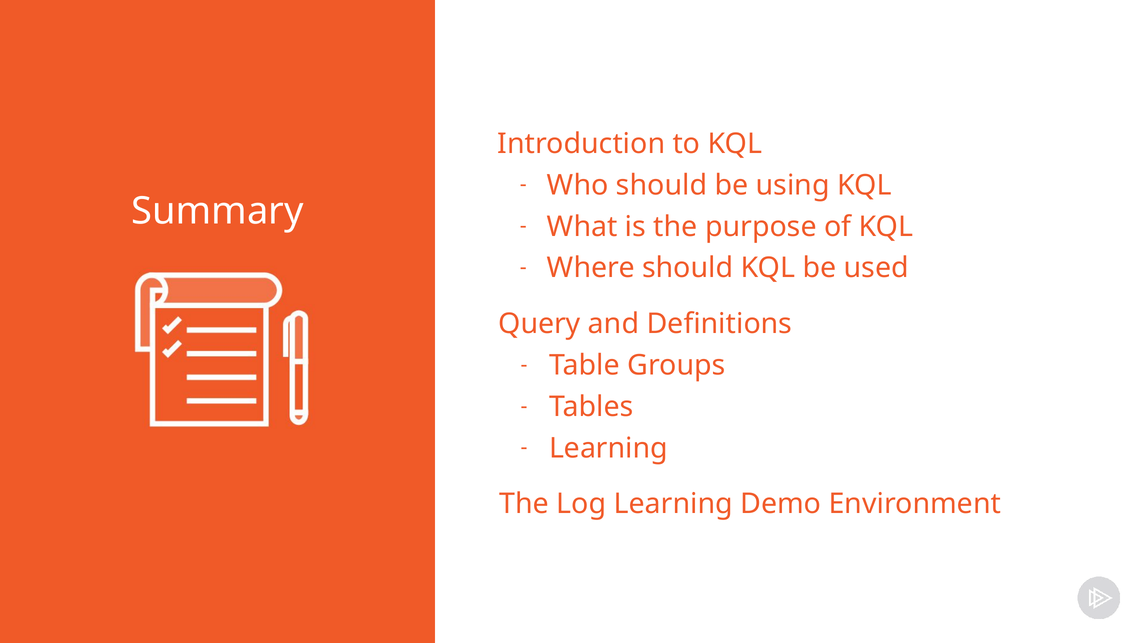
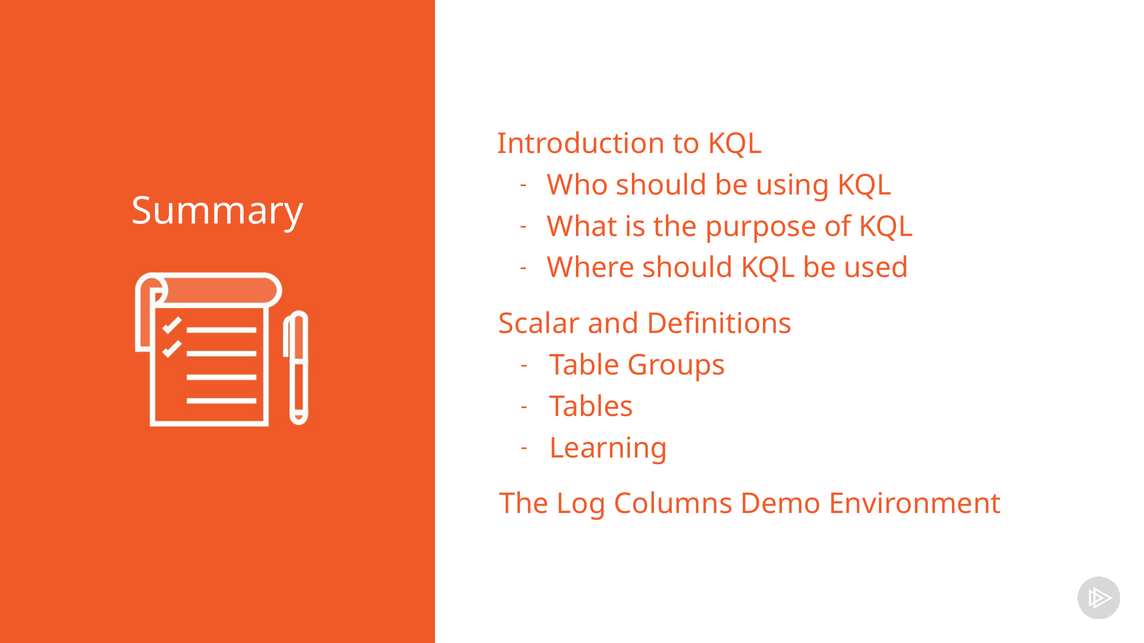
Query: Query -> Scalar (539, 324)
Log Learning: Learning -> Columns (673, 504)
